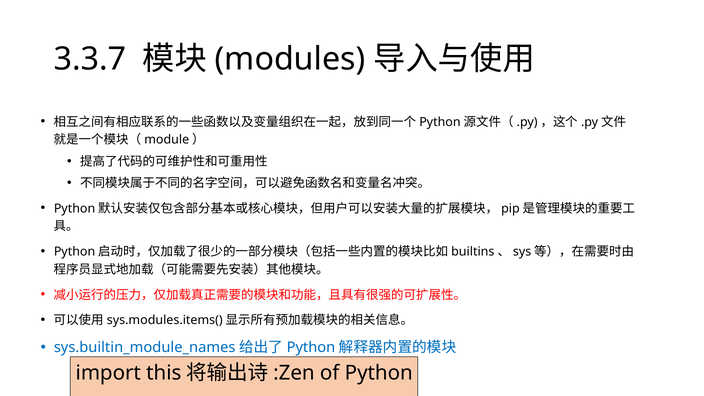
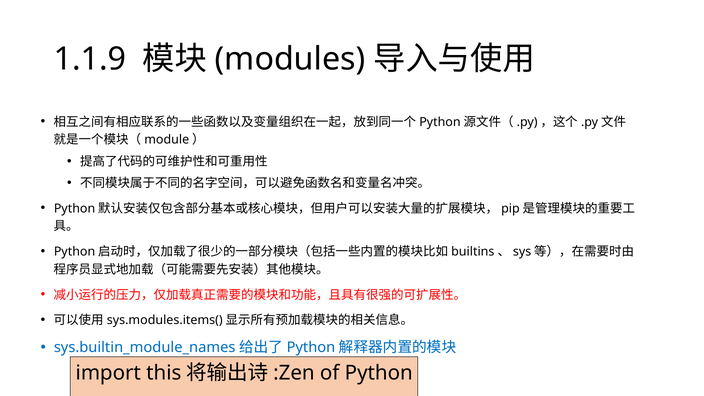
3.3.7: 3.3.7 -> 1.1.9 (90, 59)
